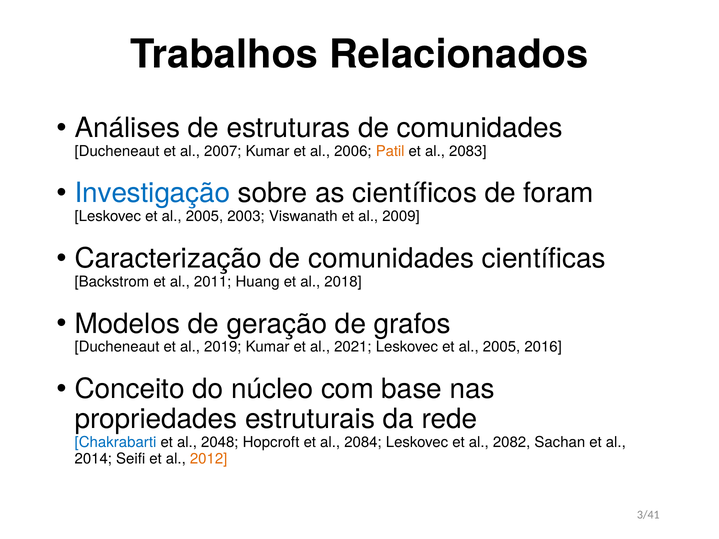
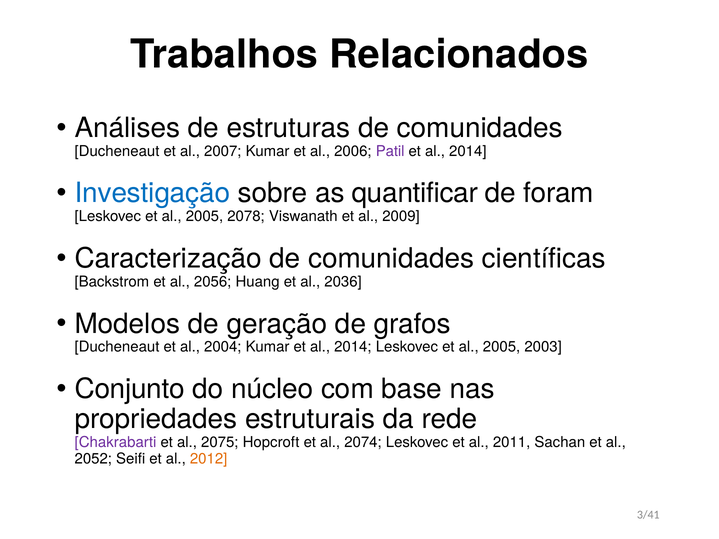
Patil colour: orange -> purple (390, 151)
2083: 2083 -> 2014 (468, 151)
científicos: científicos -> quantificar (415, 193)
2003: 2003 -> 2078 (246, 217)
2011: 2011 -> 2056 (213, 282)
2018: 2018 -> 2036 (343, 282)
2019: 2019 -> 2004 (223, 347)
Kumar et al 2021: 2021 -> 2014 (353, 347)
2016: 2016 -> 2003 (543, 347)
Conceito: Conceito -> Conjunto (130, 389)
Chakrabarti colour: blue -> purple (115, 443)
2048: 2048 -> 2075 (220, 443)
2084: 2084 -> 2074 (363, 443)
2082: 2082 -> 2011 (512, 443)
2014: 2014 -> 2052 (93, 459)
